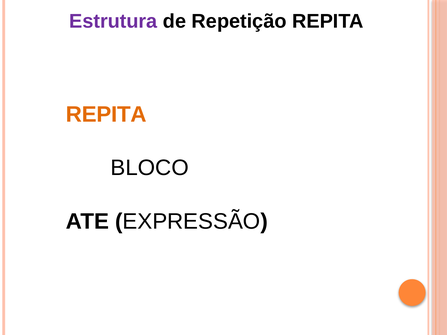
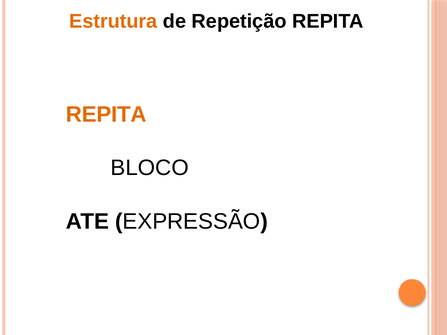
Estrutura colour: purple -> orange (113, 21)
